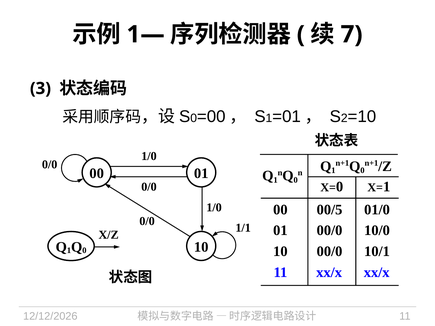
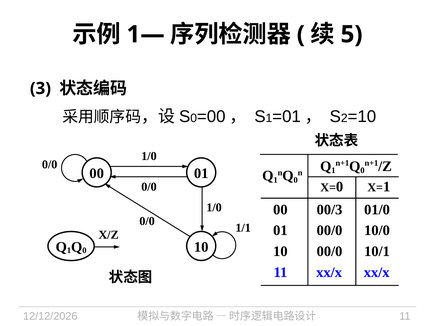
7: 7 -> 5 (352, 34)
00/5: 00/5 -> 00/3 (330, 210)
